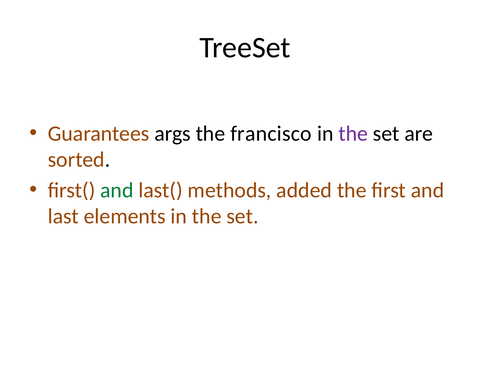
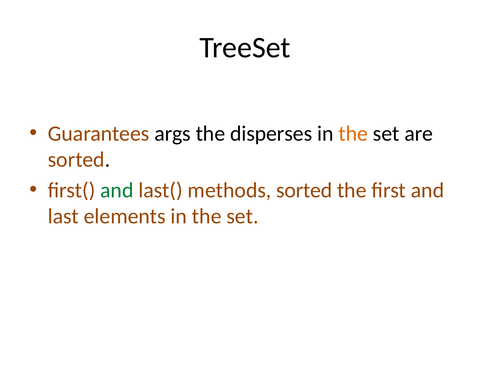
francisco: francisco -> disperses (271, 133)
the colour: purple -> orange (353, 133)
methods added: added -> sorted (304, 190)
